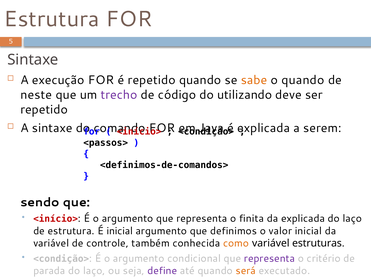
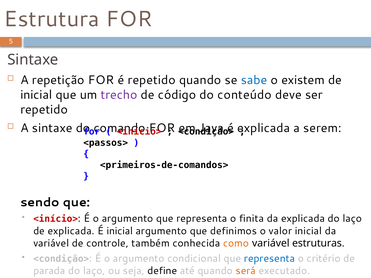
execução: execução -> repetição (58, 80)
sabe colour: orange -> blue (254, 80)
o quando: quando -> existem (303, 80)
neste: neste -> inicial (36, 95)
utilizando: utilizando -> conteúdo (245, 95)
<definimos-de-comandos>: <definimos-de-comandos> -> <primeiros-de-comandos> (164, 165)
de estrutura: estrutura -> explicada (71, 231)
representa colour: purple -> blue (269, 259)
define colour: purple -> black (162, 271)
